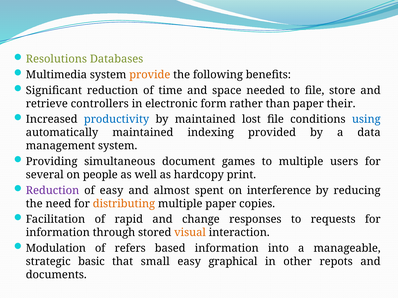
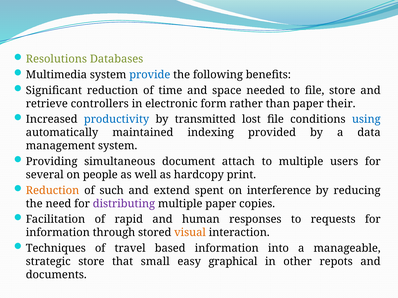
provide colour: orange -> blue (150, 75)
by maintained: maintained -> transmitted (205, 119)
games: games -> attach (238, 162)
Reduction colour: purple -> orange (53, 191)
of easy: easy -> such (112, 191)
almost: almost -> extend (172, 191)
distributing colour: orange -> purple (124, 204)
change: change -> human (201, 220)
Modulation: Modulation -> Techniques (56, 249)
refers: refers -> travel (130, 249)
strategic basic: basic -> store (91, 262)
